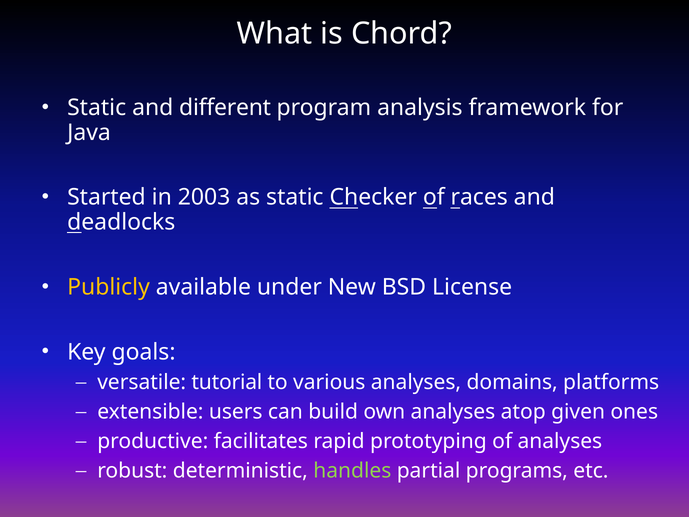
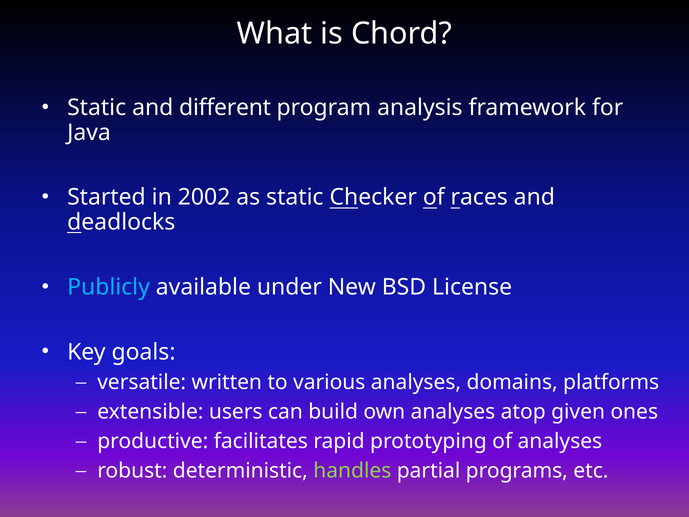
2003: 2003 -> 2002 (204, 197)
Publicly colour: yellow -> light blue (109, 287)
tutorial: tutorial -> written (227, 382)
